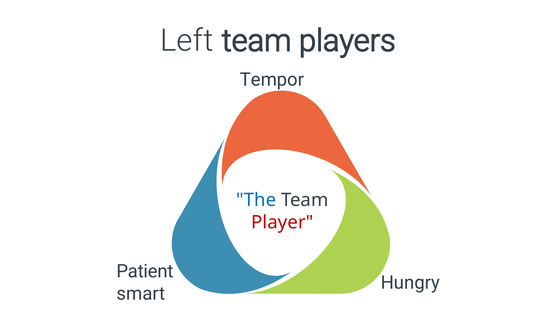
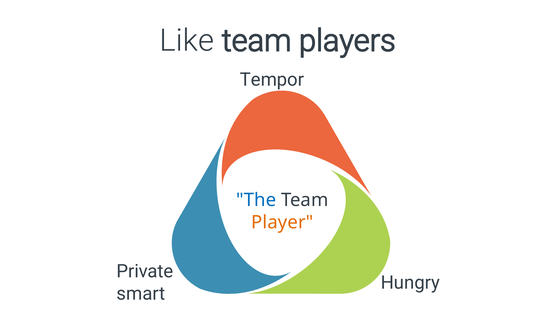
Left: Left -> Like (187, 41)
Player colour: red -> orange (282, 222)
Patient: Patient -> Private (145, 271)
